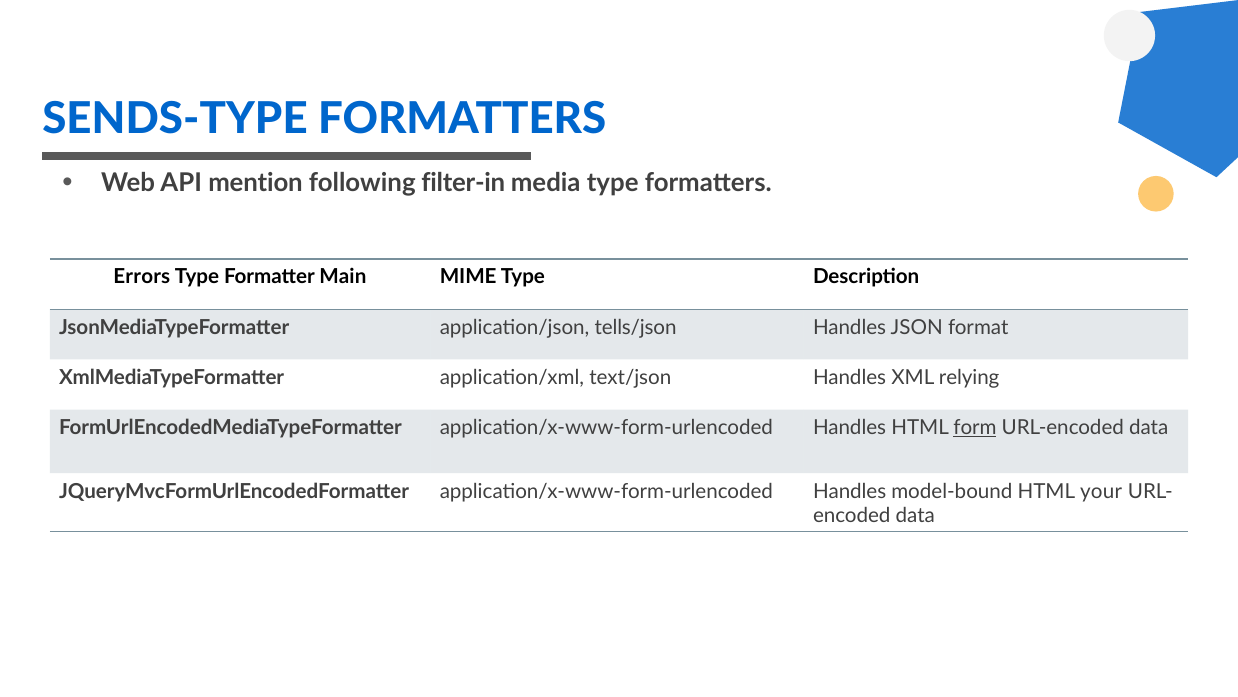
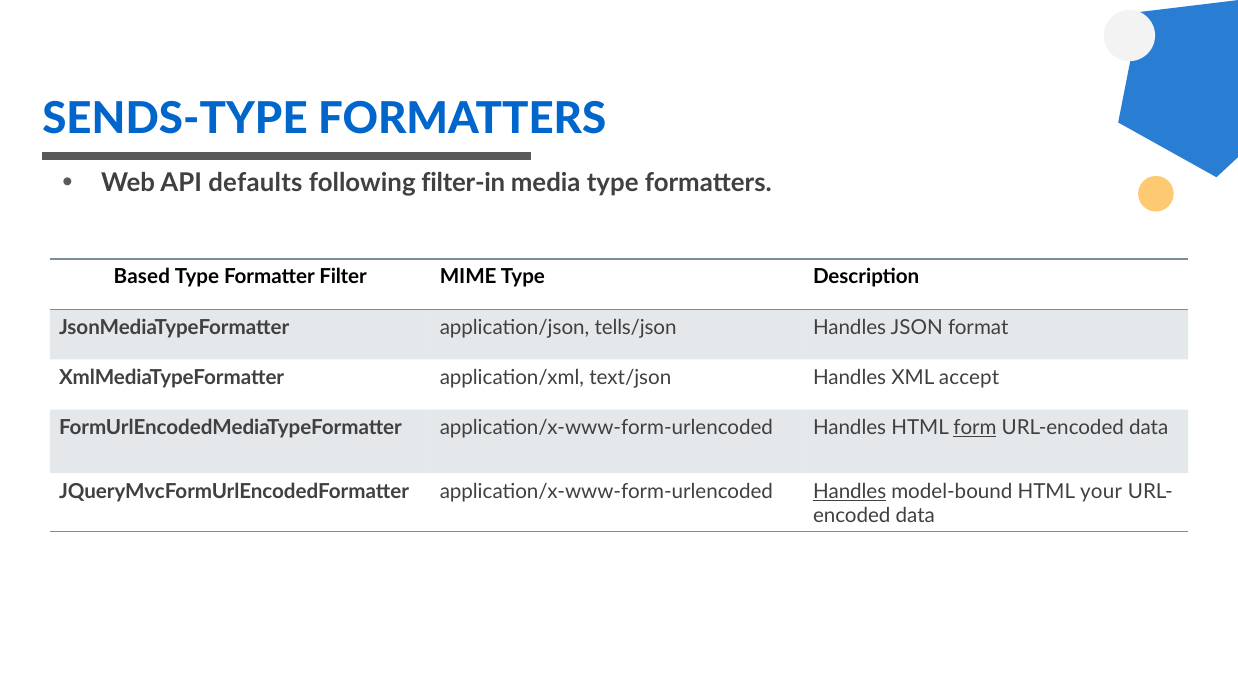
mention: mention -> defaults (255, 183)
Errors: Errors -> Based (142, 277)
Main: Main -> Filter (343, 277)
relying: relying -> accept (969, 377)
Handles underline: none -> present (850, 491)
